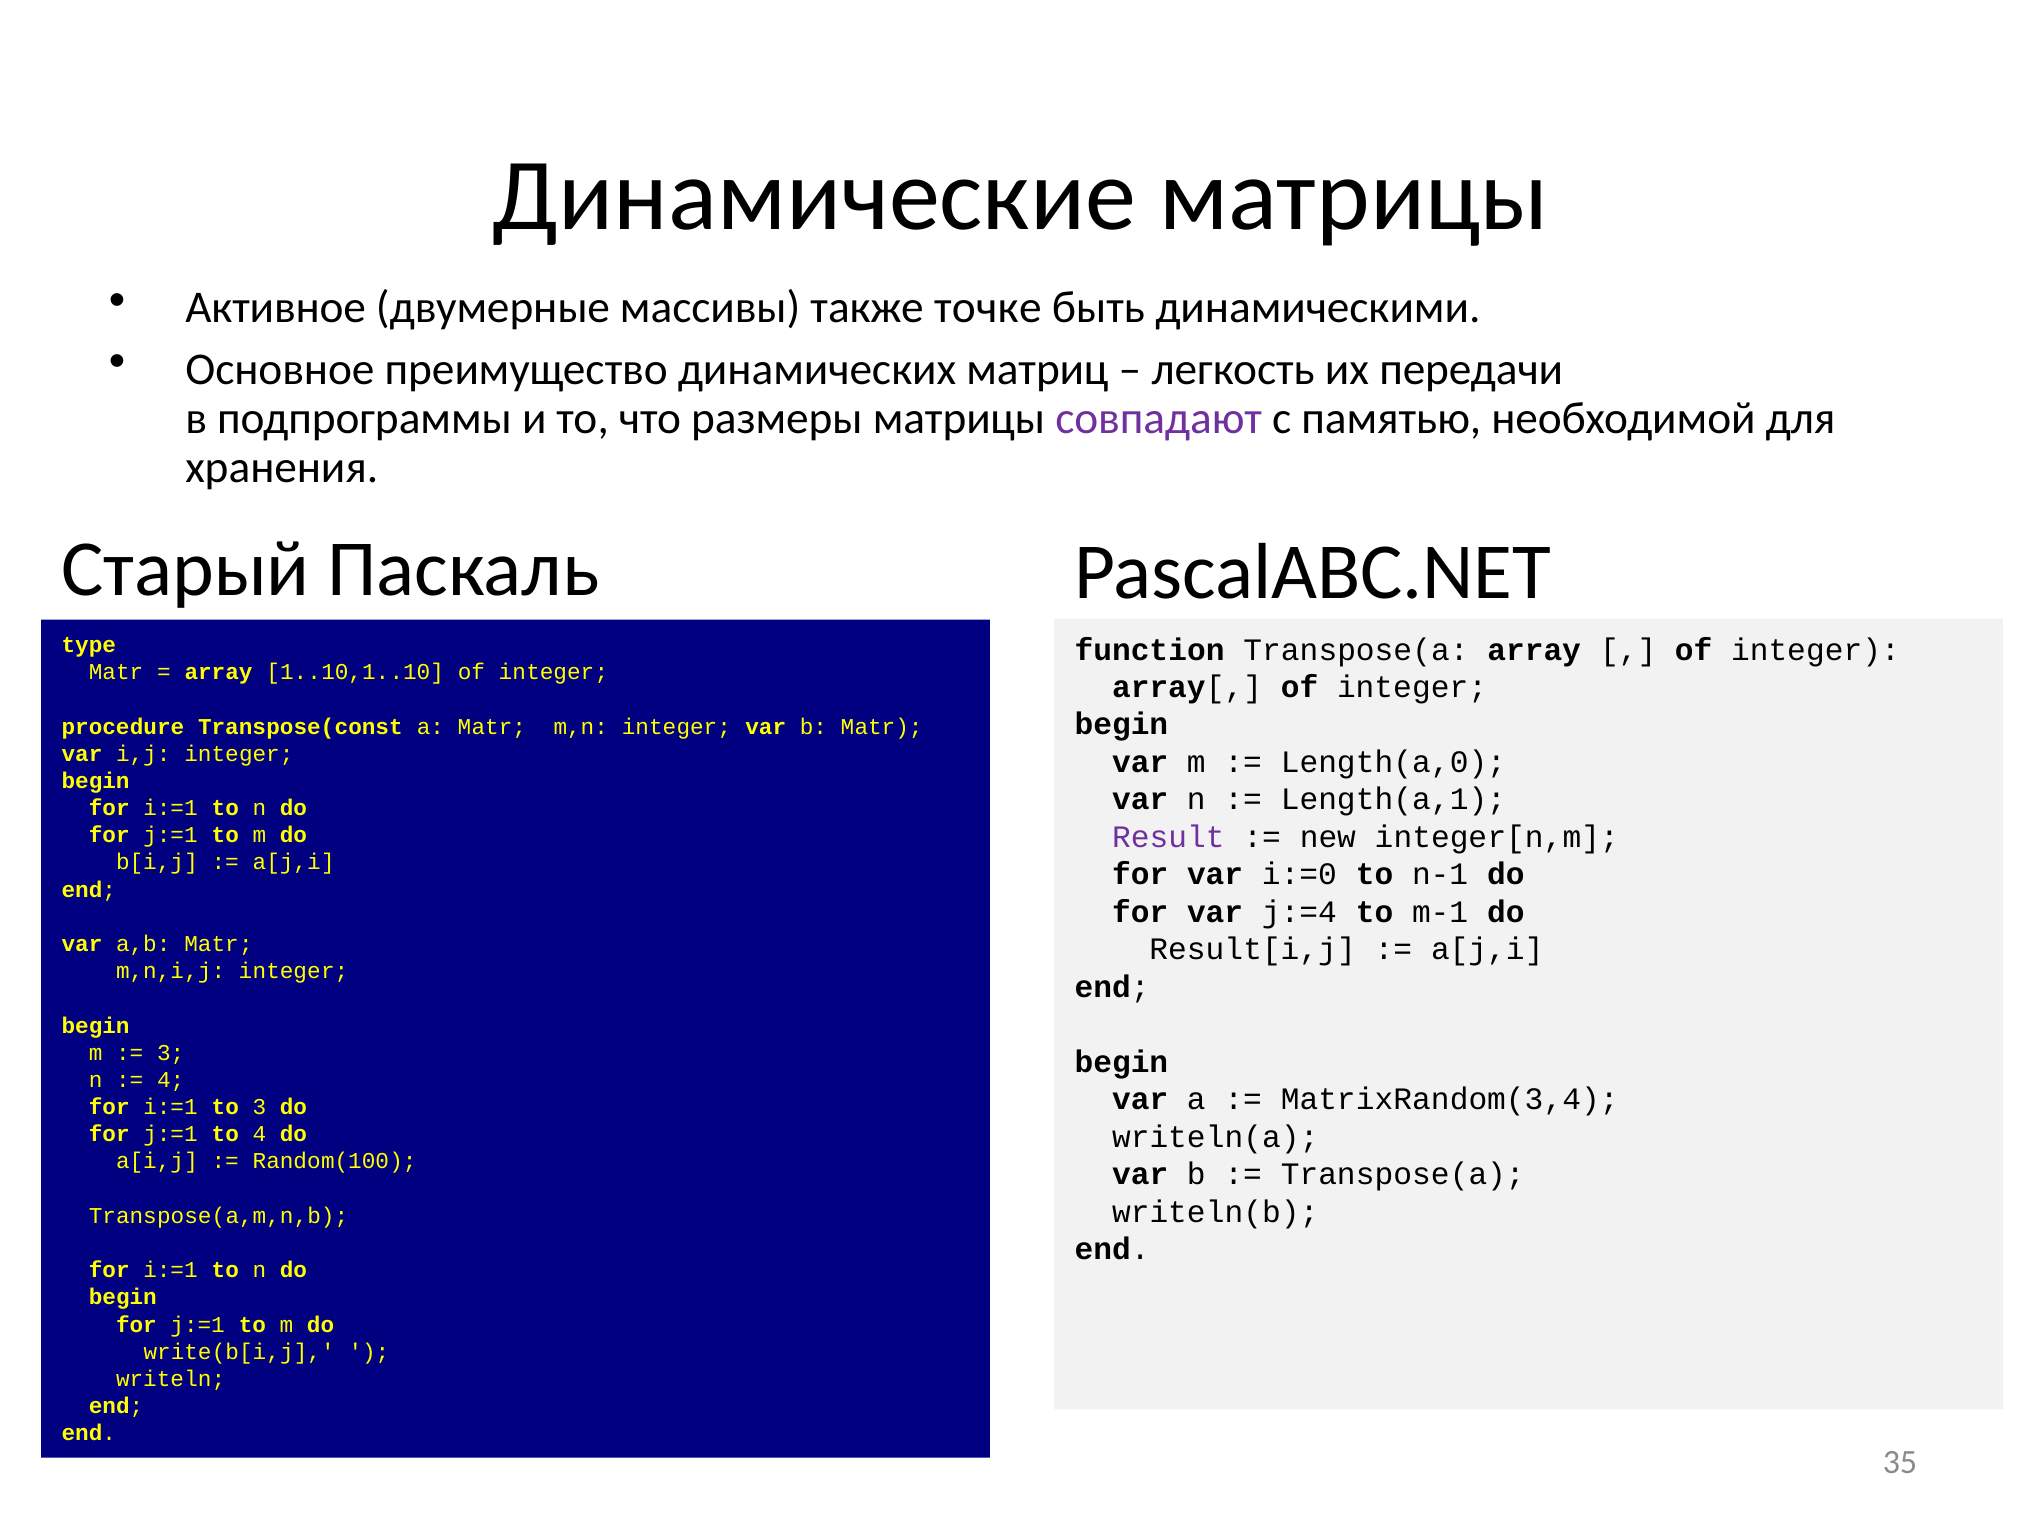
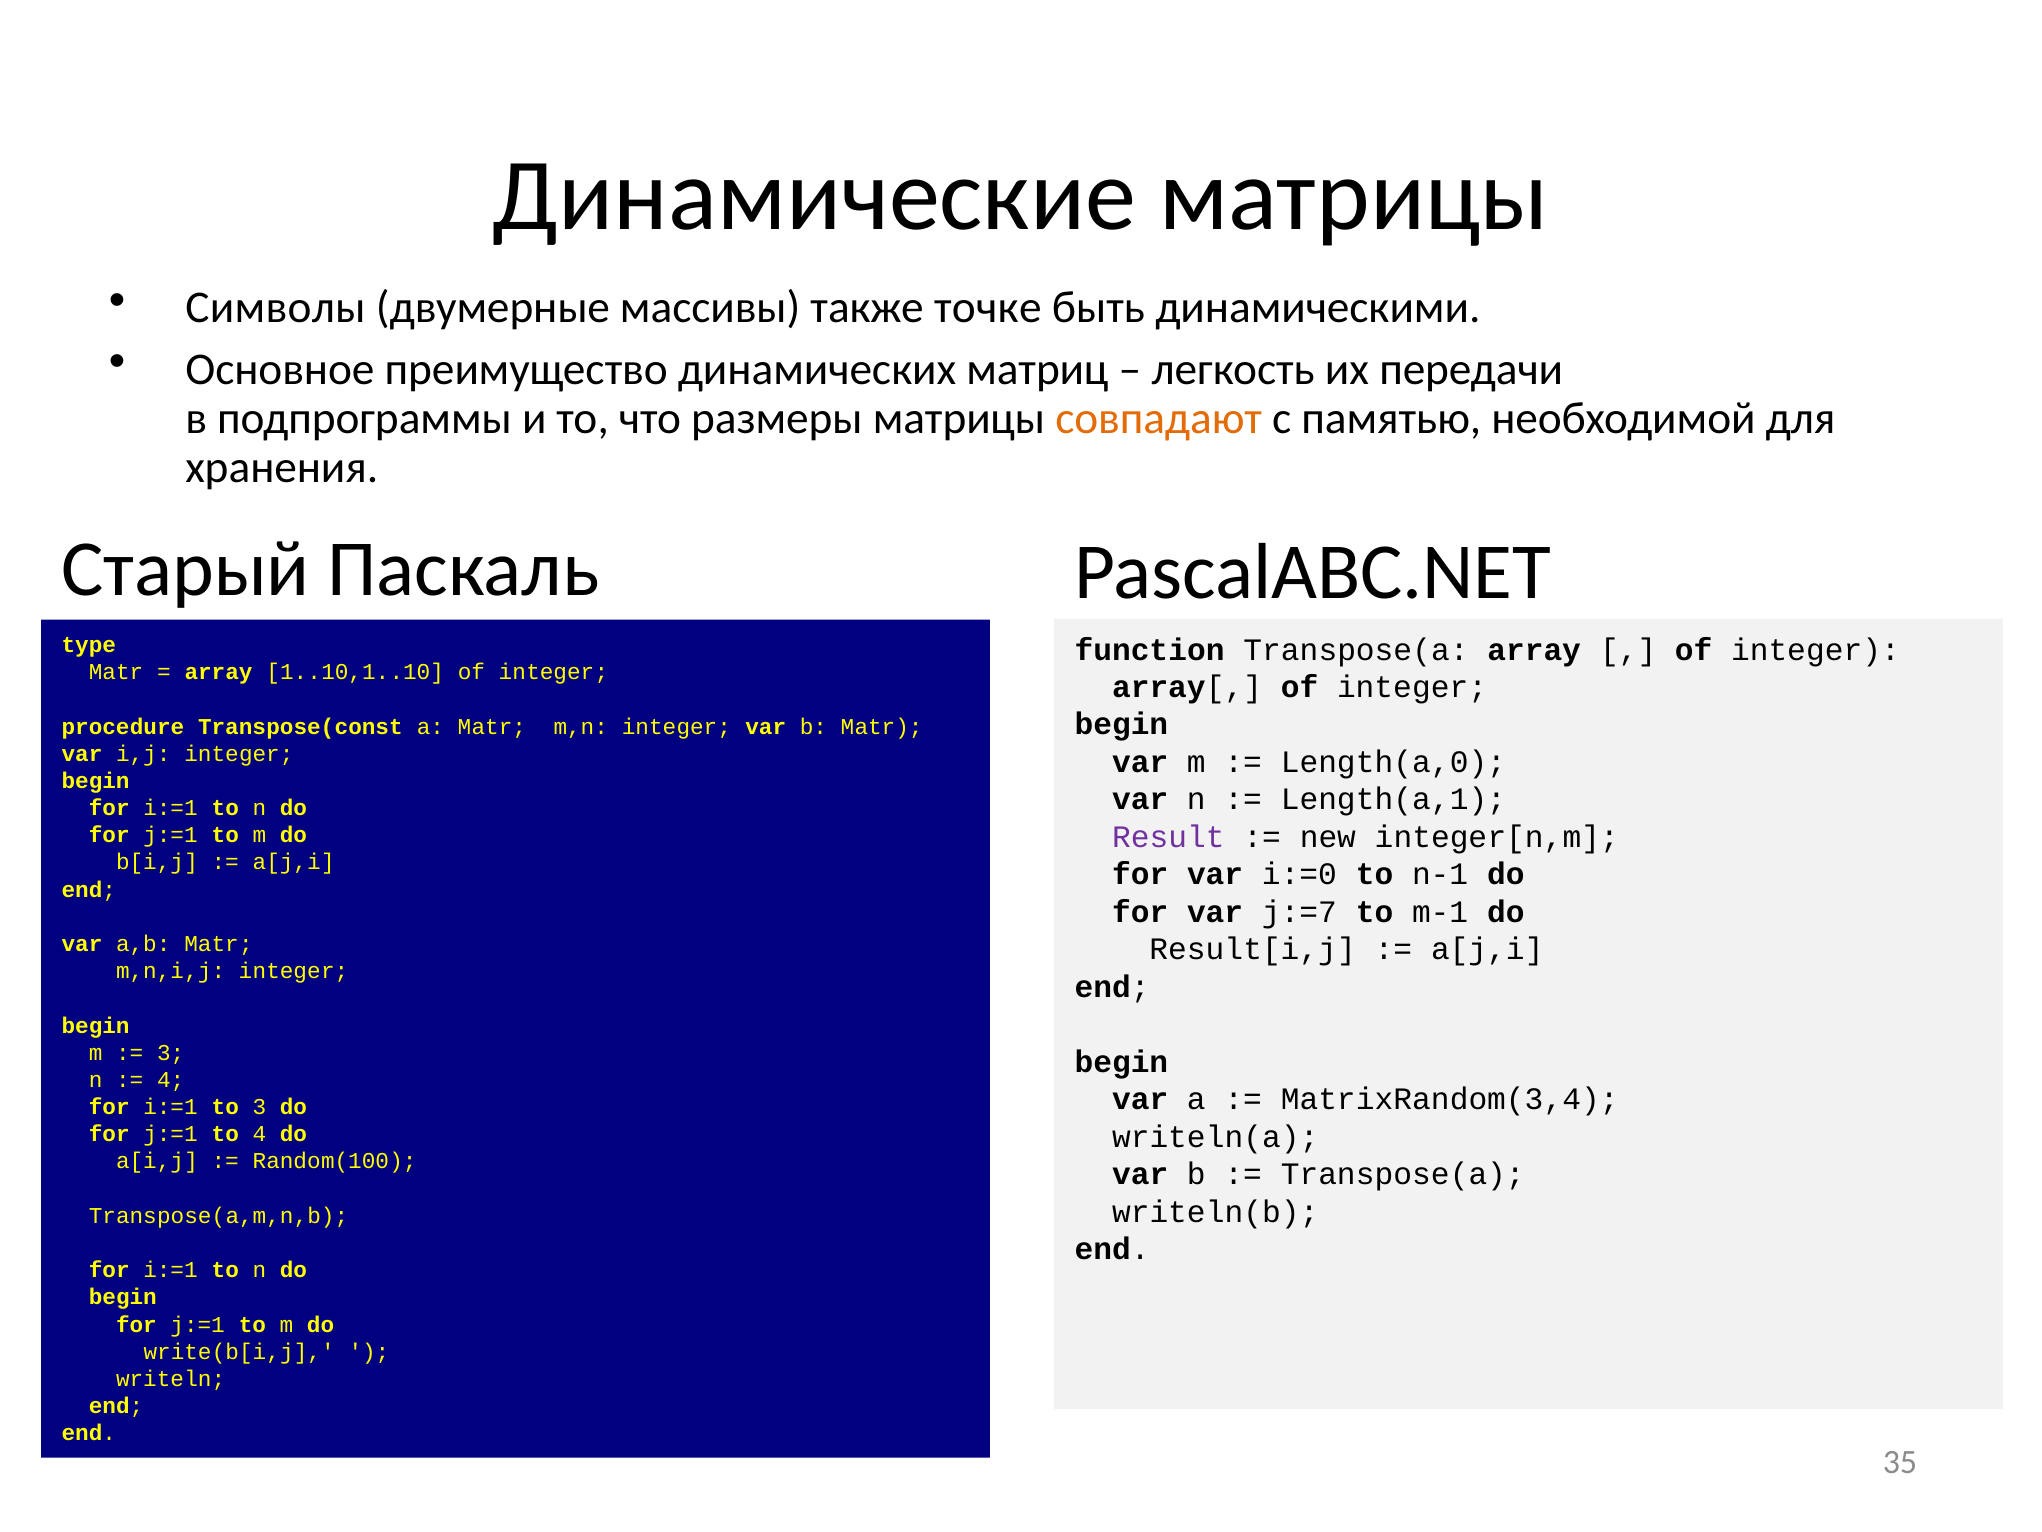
Активное: Активное -> Символы (275, 308)
совпадают colour: purple -> orange (1159, 418)
j:=4: j:=4 -> j:=7 (1299, 912)
